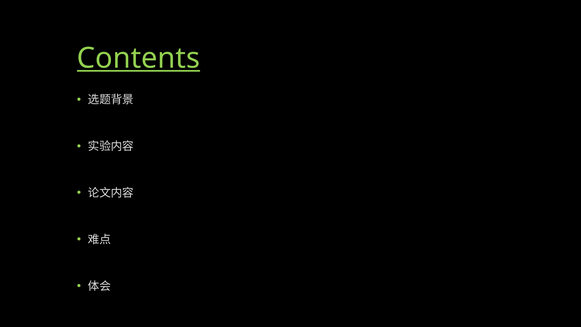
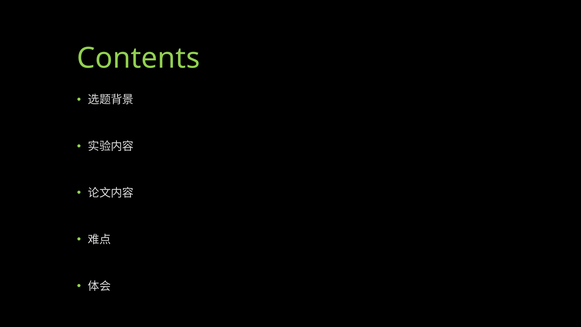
Contents underline: present -> none (138, 58)
